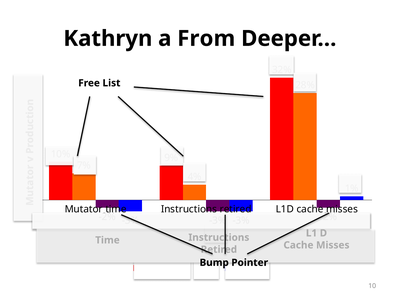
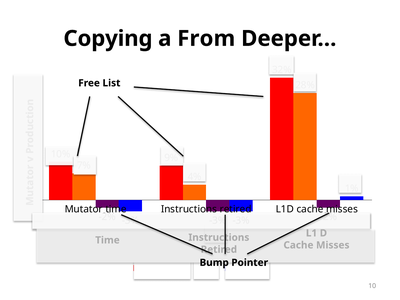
Kathryn: Kathryn -> Copying (108, 39)
